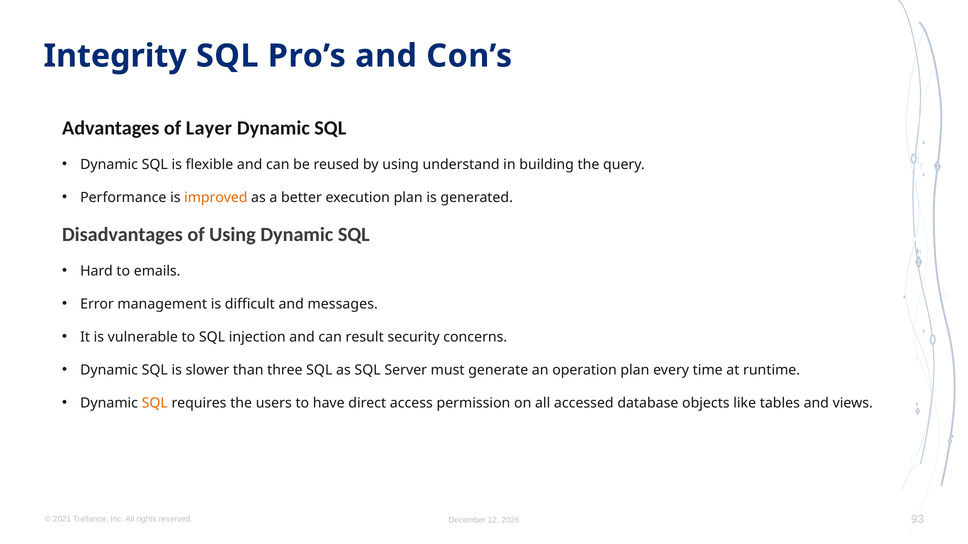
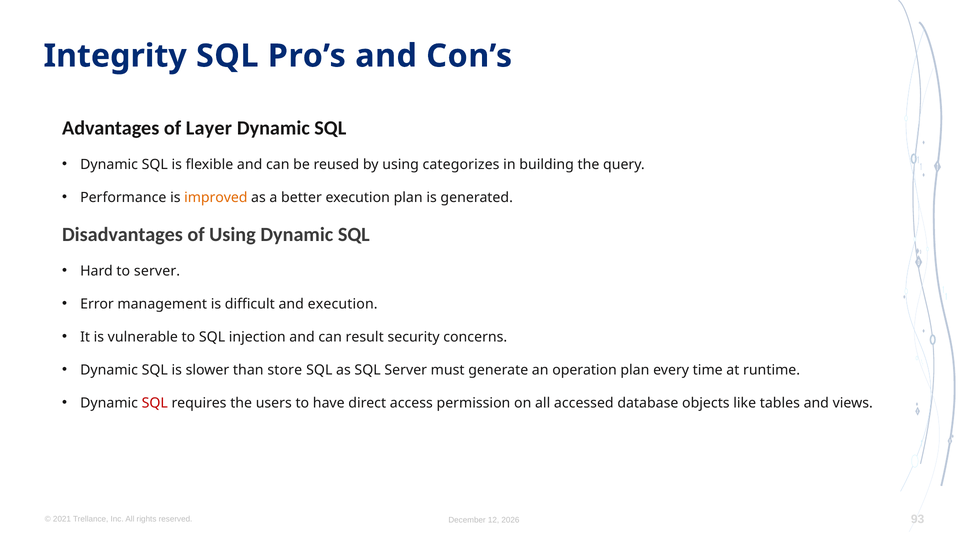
understand: understand -> categorizes (461, 165)
to emails: emails -> server (157, 271)
and messages: messages -> execution (343, 304)
three: three -> store (285, 370)
SQL colour: orange -> red (155, 403)
